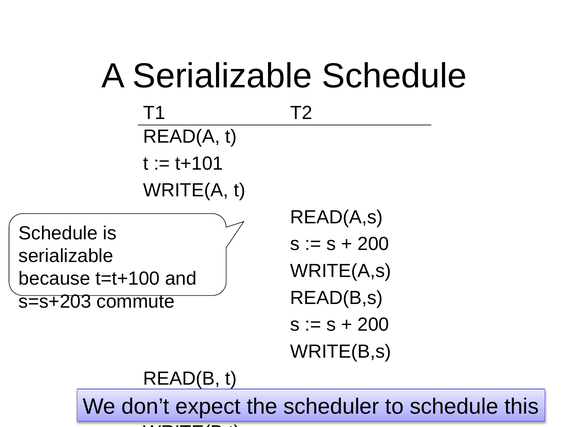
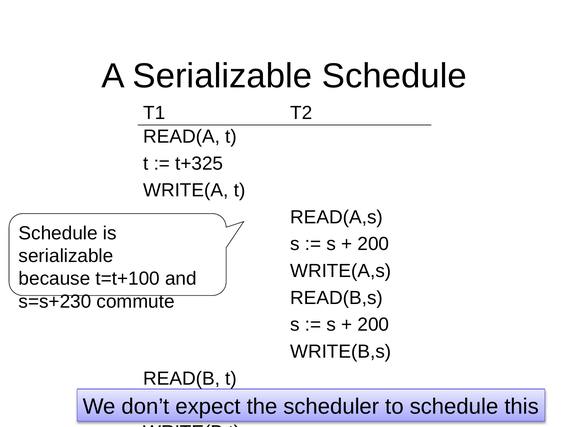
t+101: t+101 -> t+325 (199, 163)
s=s+203: s=s+203 -> s=s+230 (55, 301)
